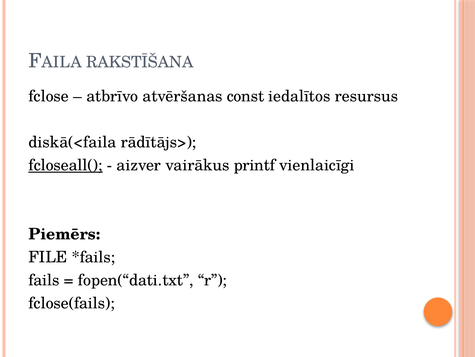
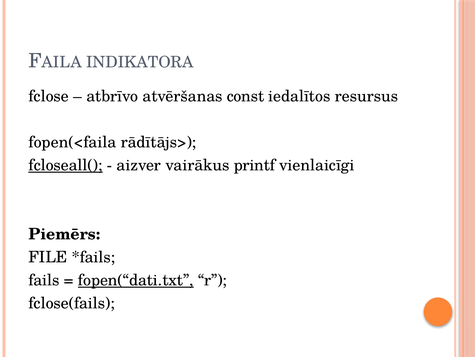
RAKSTĪŠANA: RAKSTĪŠANA -> INDIKATORA (140, 62)
diskā(<faila: diskā(<faila -> fopen(<faila (72, 142)
fopen(“dati.txt underline: none -> present (136, 280)
